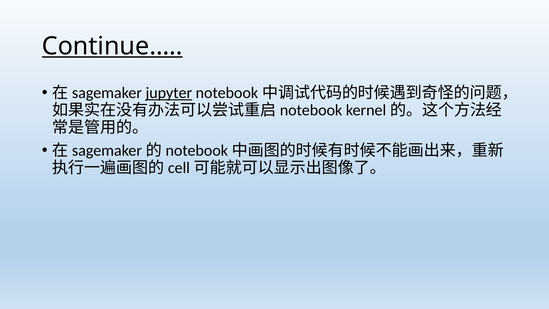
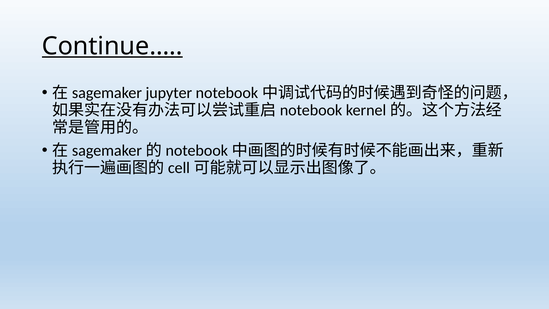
jupyter underline: present -> none (169, 93)
